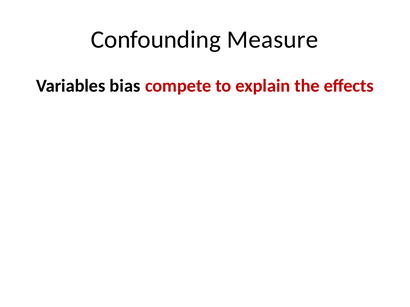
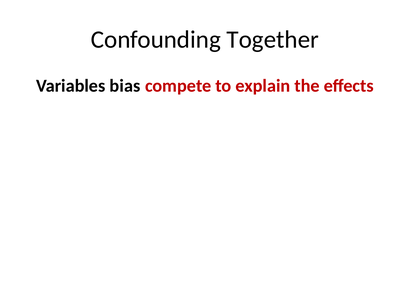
Measure: Measure -> Together (273, 40)
